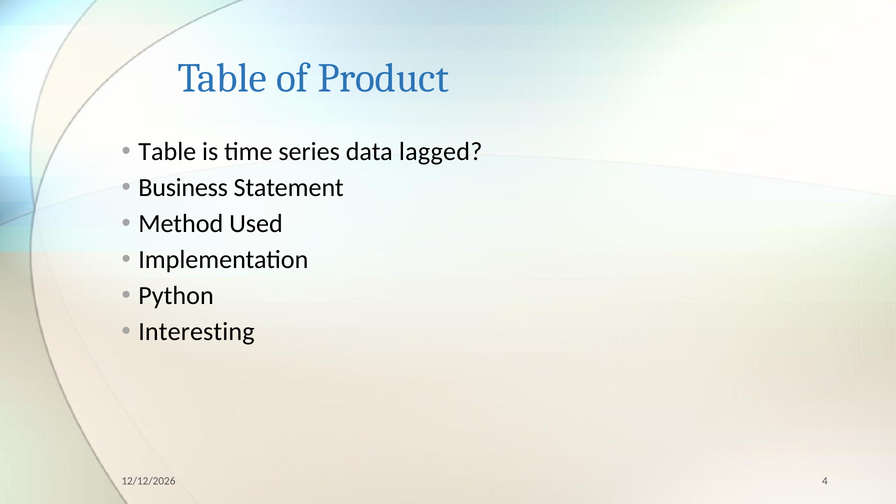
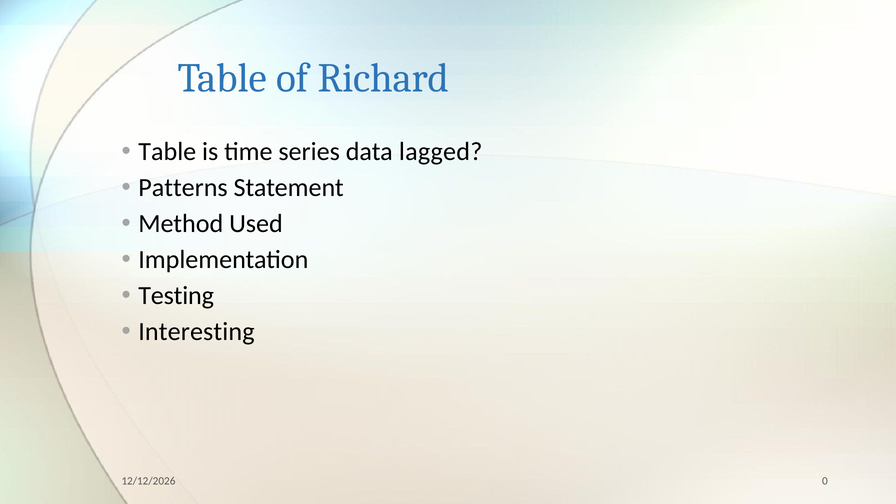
Product: Product -> Richard (383, 78)
Business: Business -> Patterns (183, 188)
Python: Python -> Testing (176, 296)
4: 4 -> 0 (825, 481)
